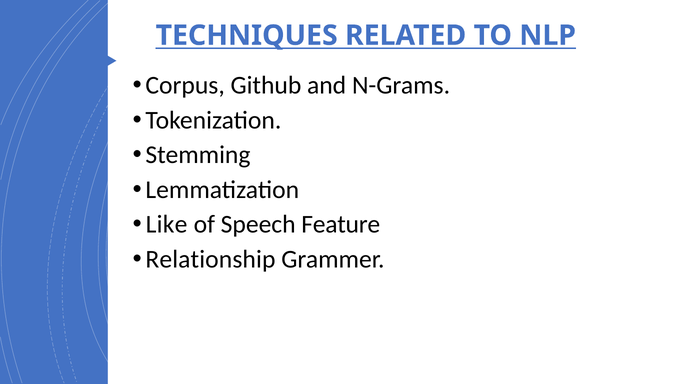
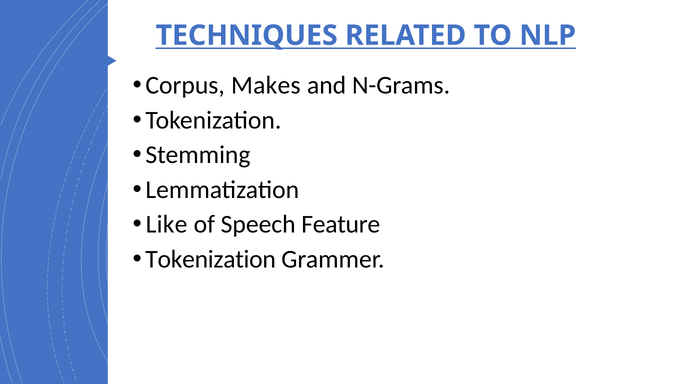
Github: Github -> Makes (266, 85)
Relationship: Relationship -> Tokenization (211, 259)
